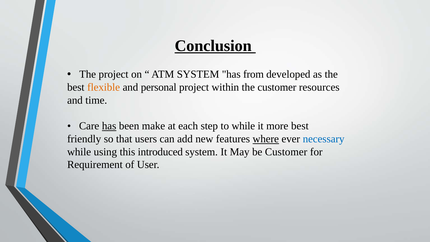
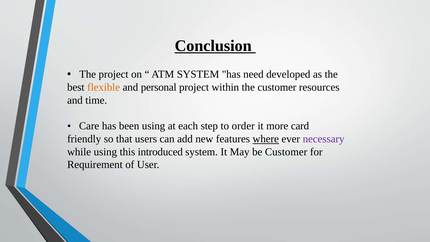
from: from -> need (253, 74)
has underline: present -> none (109, 126)
been make: make -> using (154, 126)
to while: while -> order (243, 126)
more best: best -> card (300, 126)
necessary colour: blue -> purple (324, 139)
